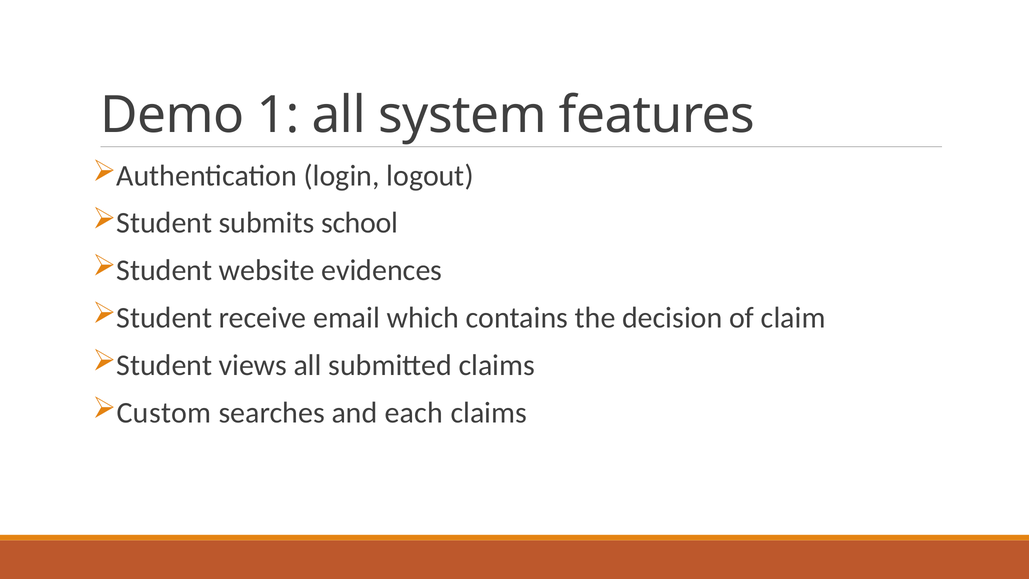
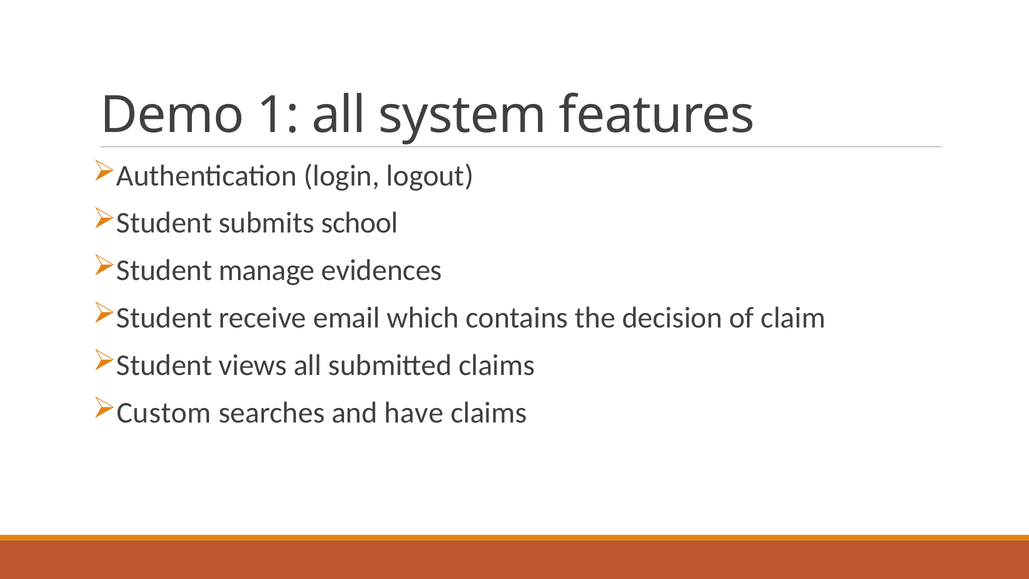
website: website -> manage (267, 270)
each: each -> have (414, 412)
